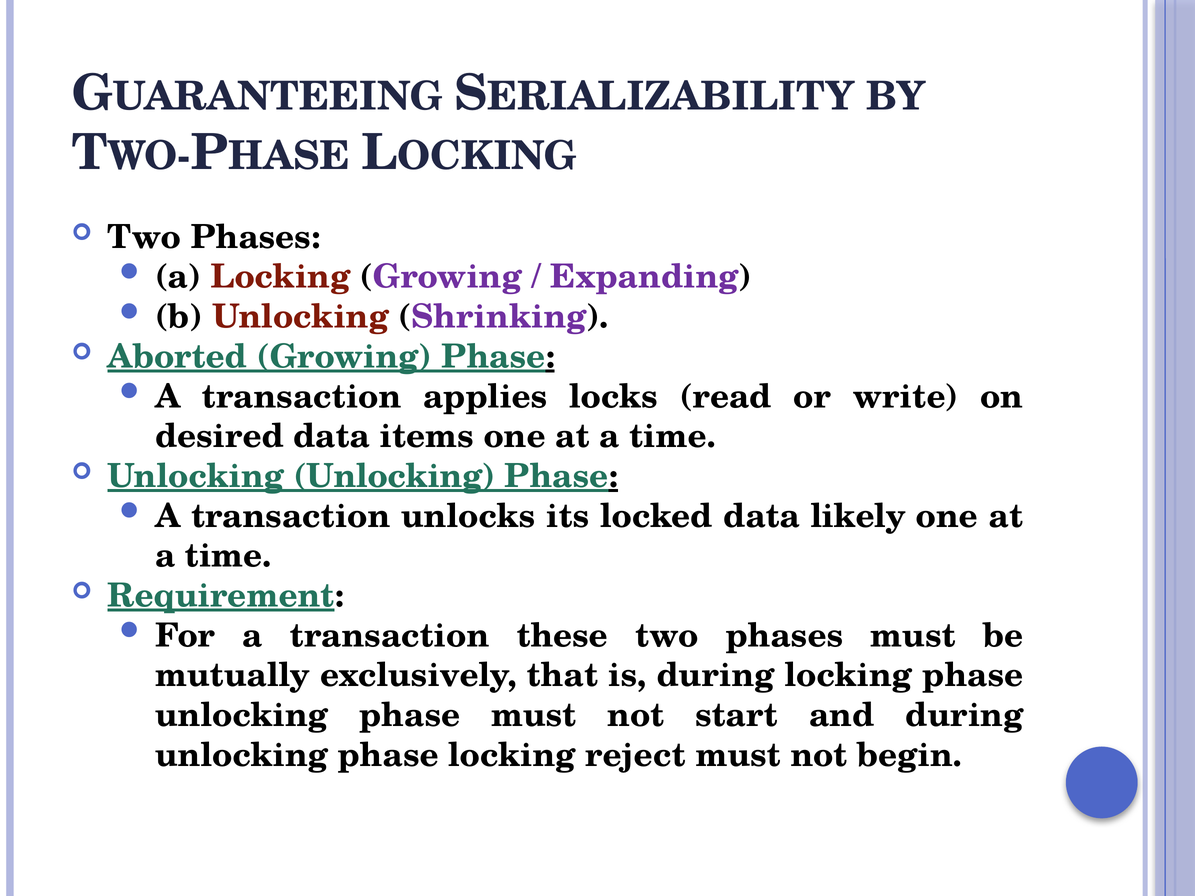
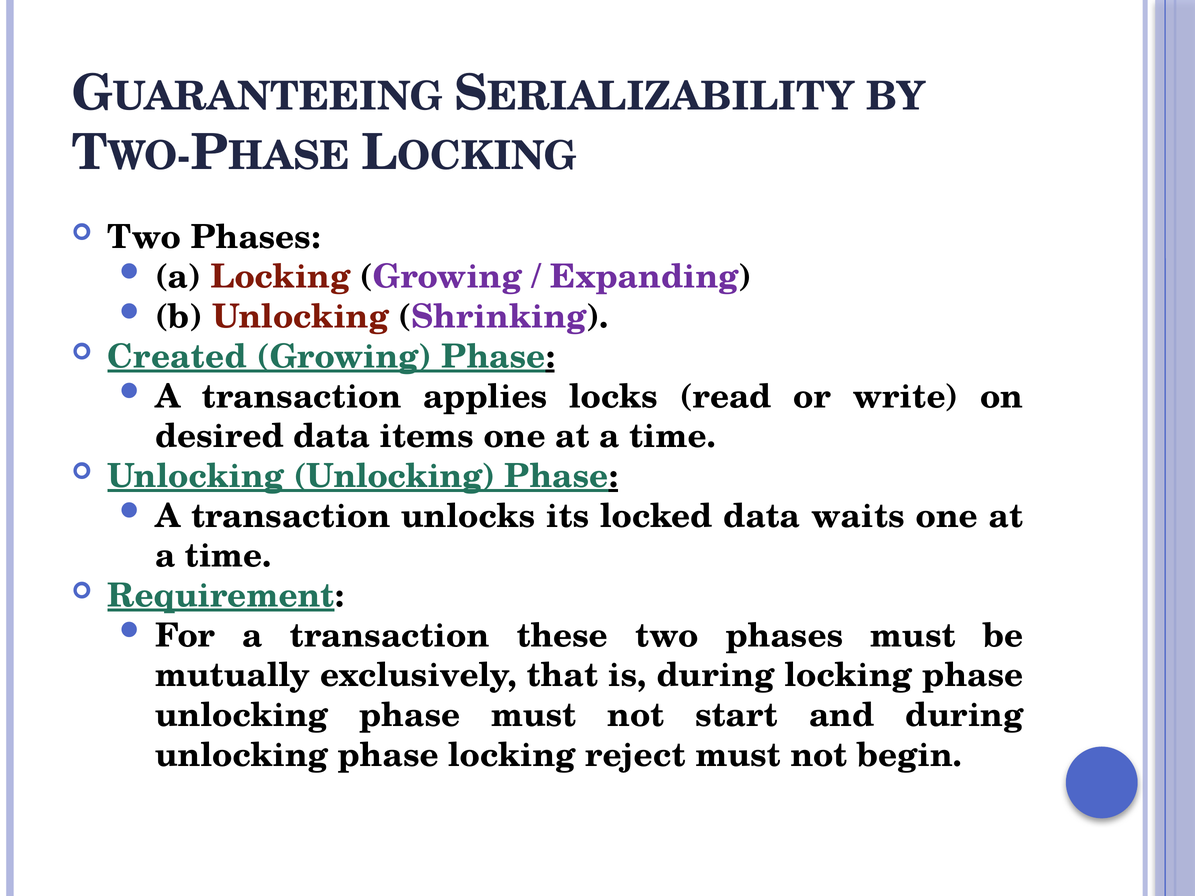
Aborted: Aborted -> Created (177, 357)
likely: likely -> waits (858, 516)
